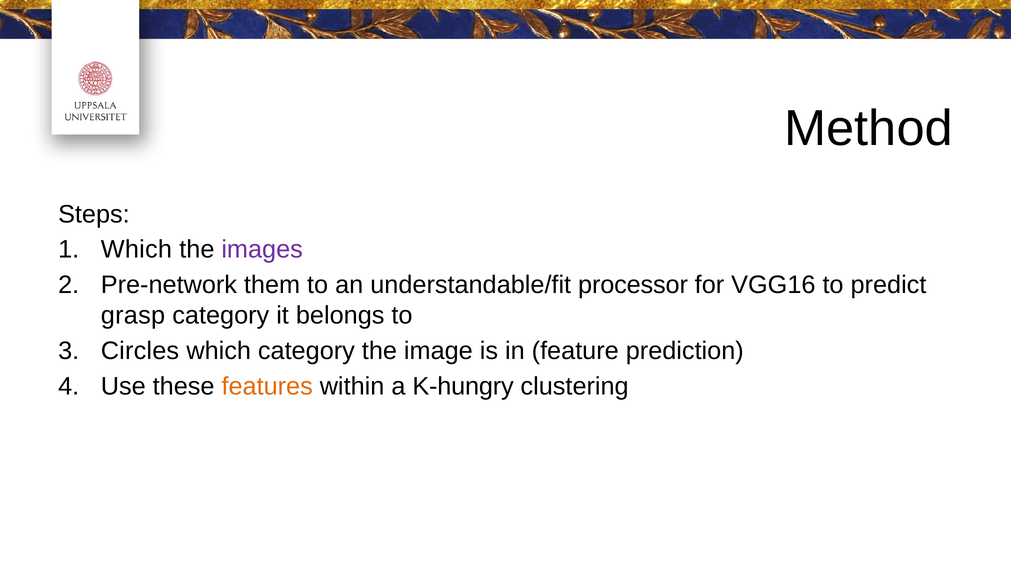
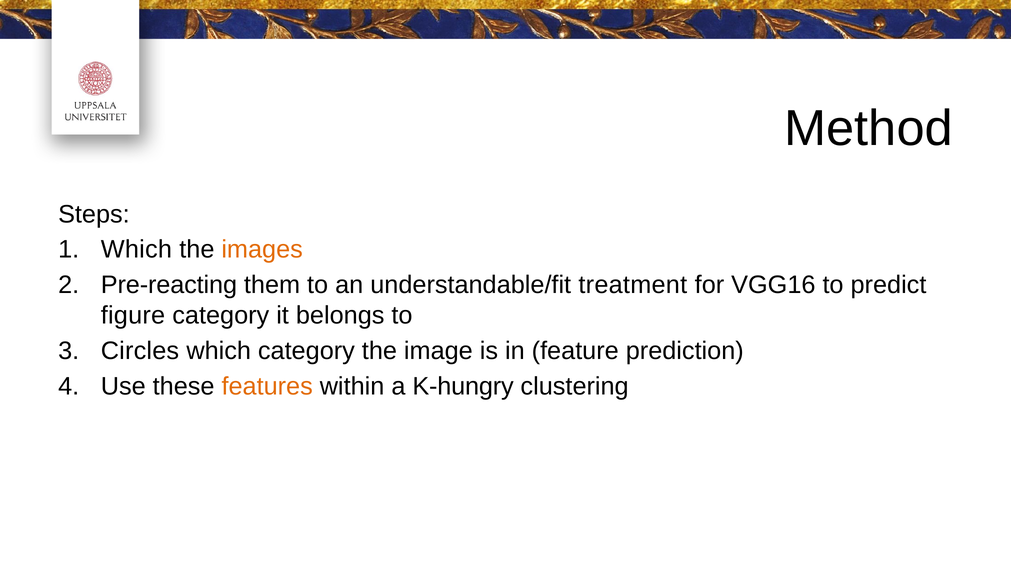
images colour: purple -> orange (262, 249)
Pre-network: Pre-network -> Pre-reacting (169, 285)
processor: processor -> treatment (633, 285)
grasp: grasp -> figure (133, 315)
